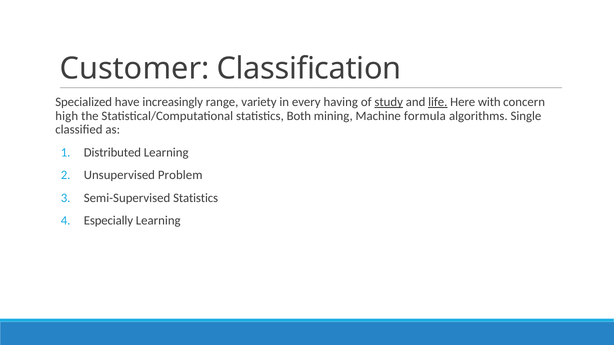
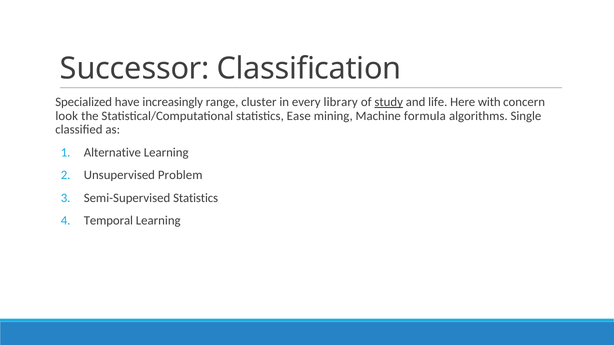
Customer: Customer -> Successor (135, 69)
variety: variety -> cluster (259, 102)
having: having -> library (341, 102)
life underline: present -> none (438, 102)
high: high -> look (67, 116)
Both: Both -> Ease (299, 116)
Distributed: Distributed -> Alternative (112, 153)
Especially: Especially -> Temporal (108, 221)
